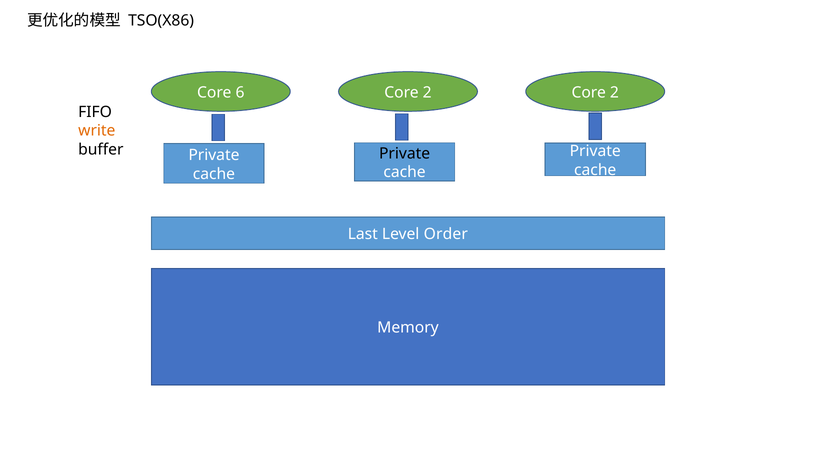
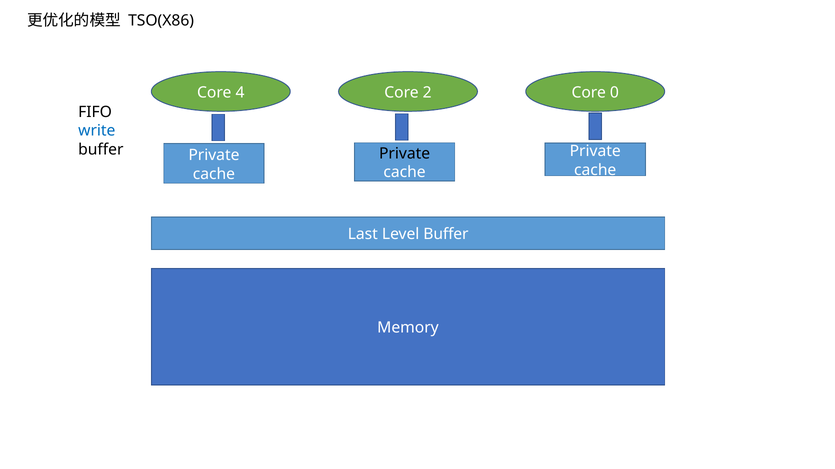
6: 6 -> 4 (240, 93)
2 Core 2: 2 -> 0 (614, 93)
write colour: orange -> blue (97, 131)
Level Order: Order -> Buffer (446, 235)
